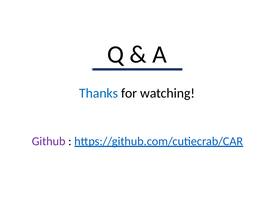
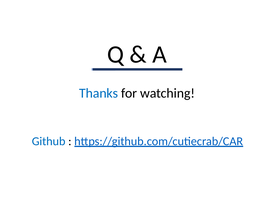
Github colour: purple -> blue (49, 142)
